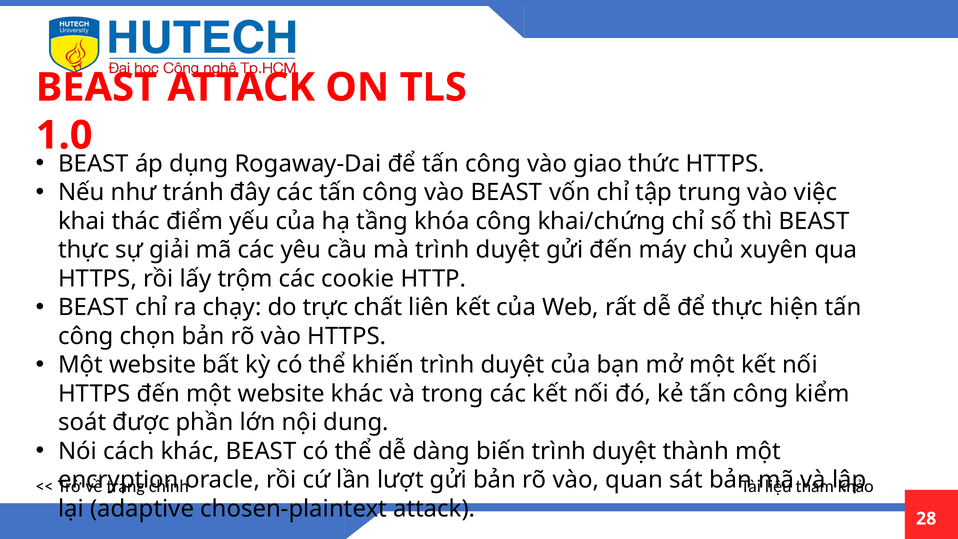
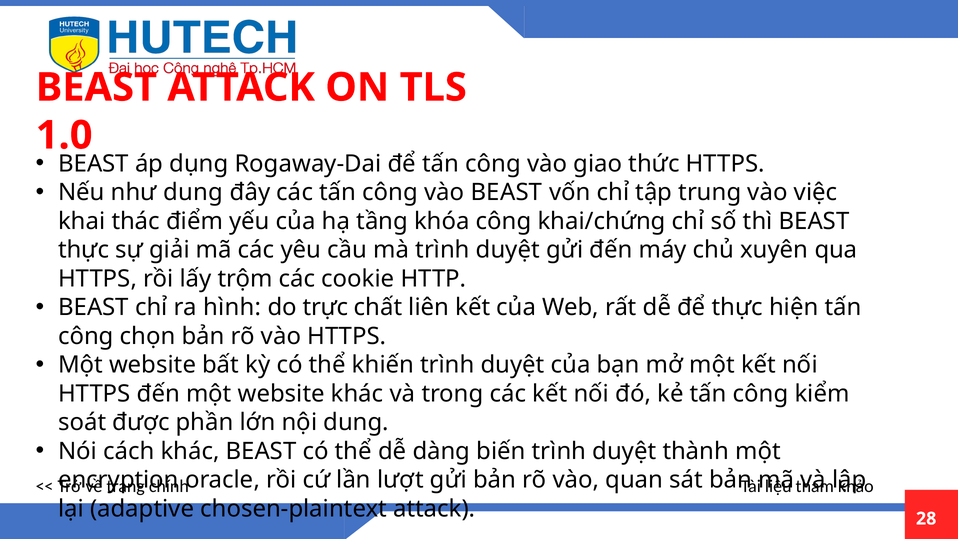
như tránh: tránh -> dung (193, 193)
chạy: chạy -> hình (232, 307)
